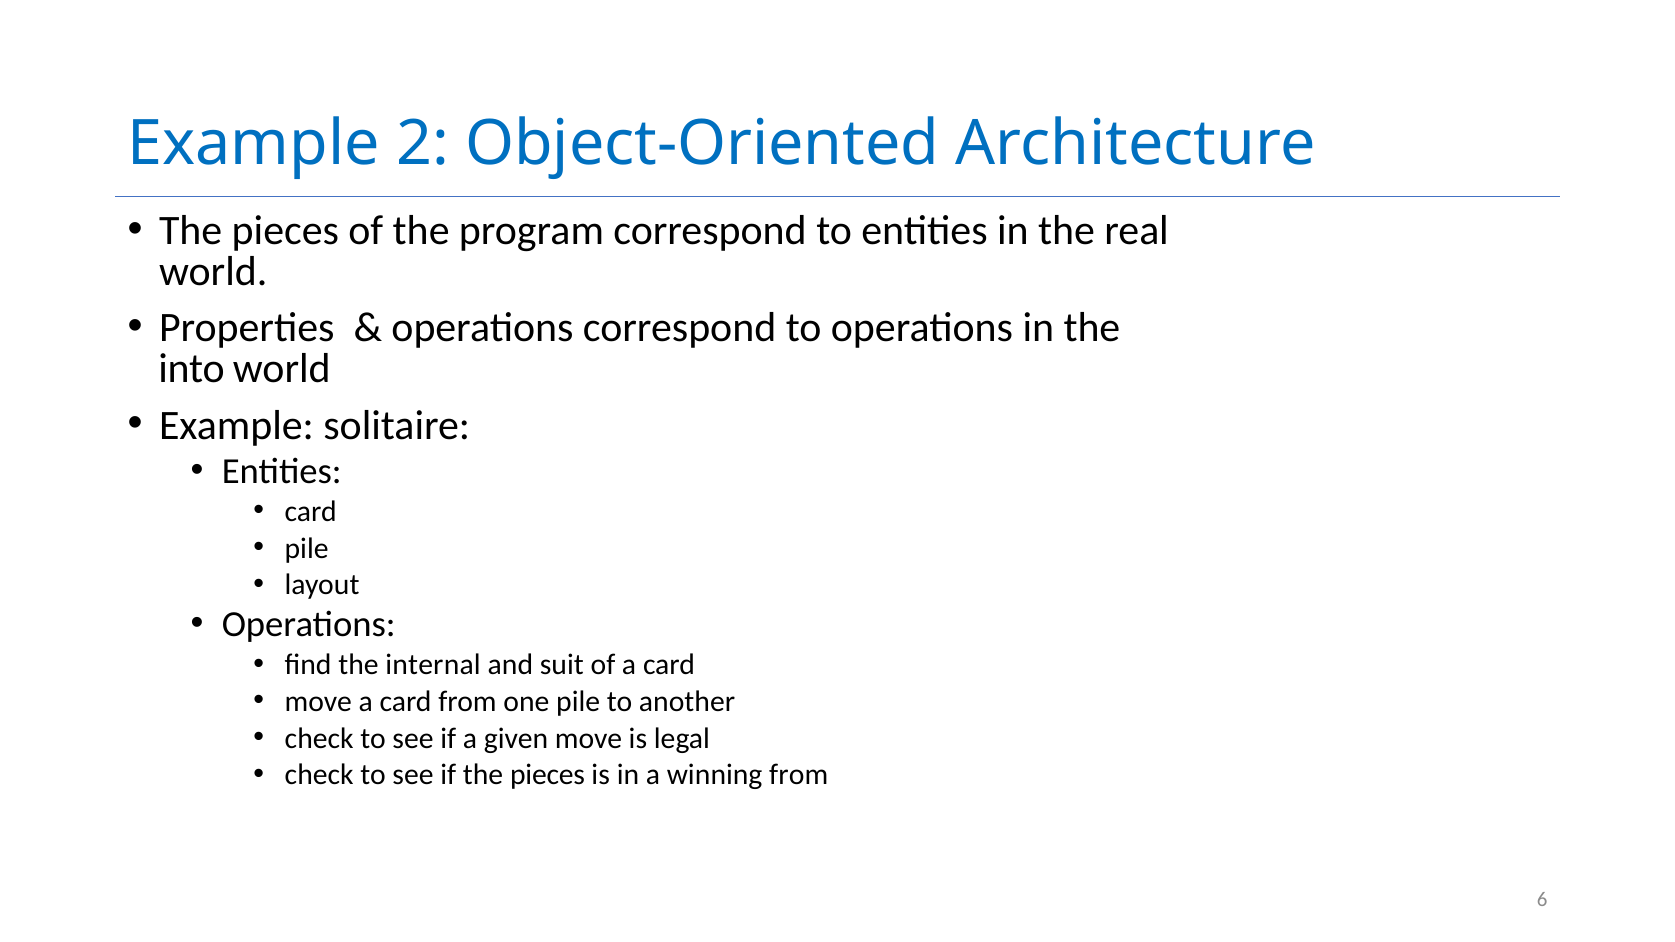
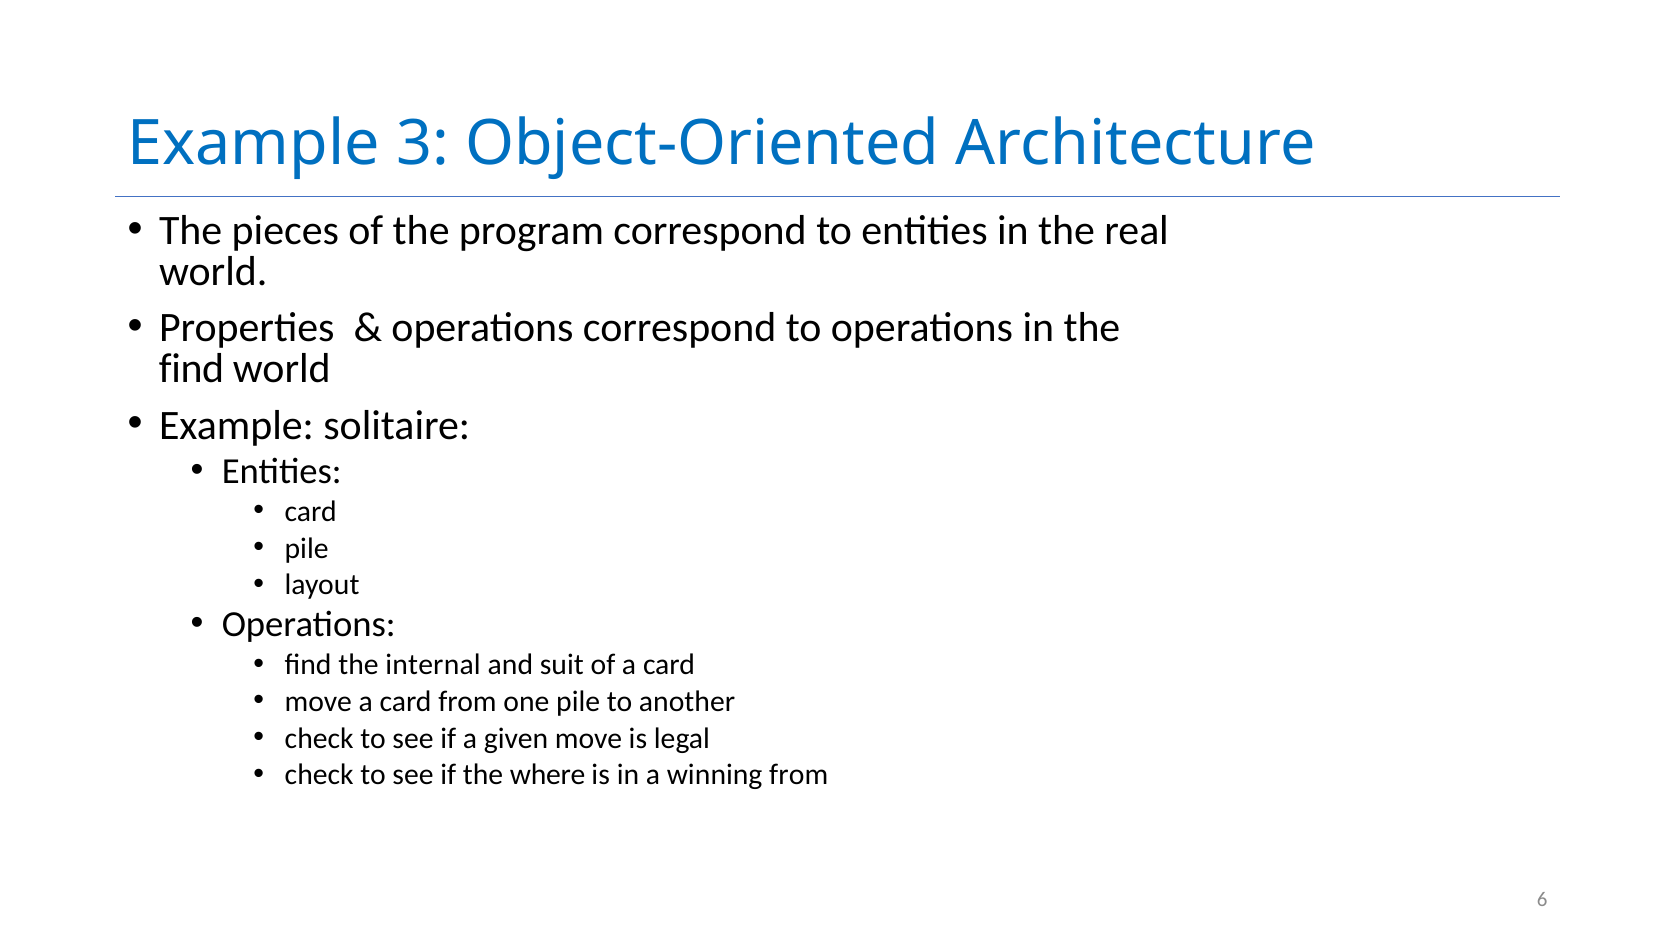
2: 2 -> 3 (423, 144)
into: into -> find (192, 369)
if the pieces: pieces -> where (548, 775)
